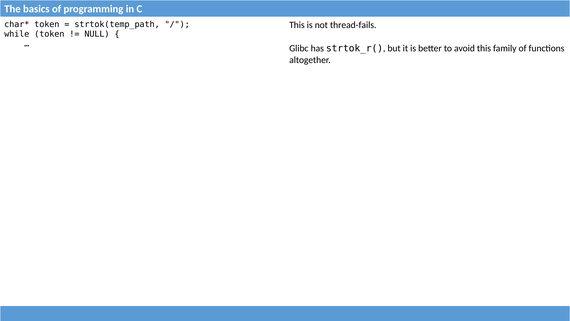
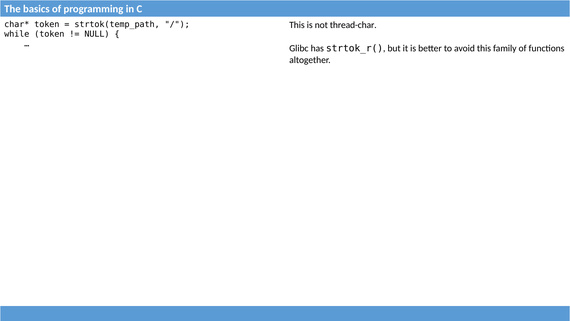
thread-fails: thread-fails -> thread-char (353, 25)
